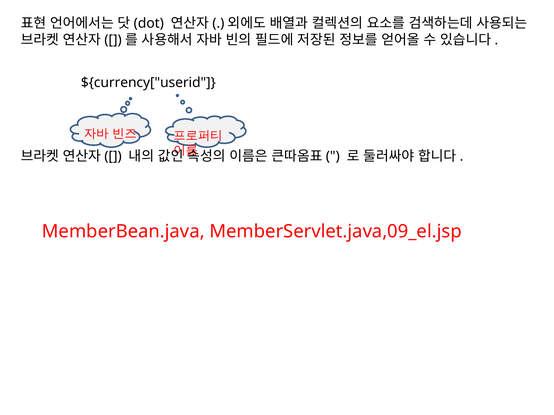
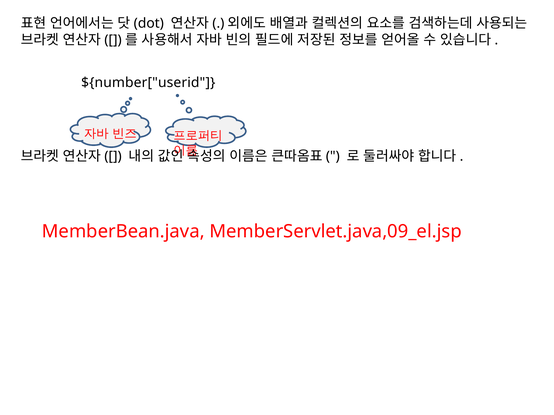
${currency["userid: ${currency["userid -> ${number["userid (148, 83)
